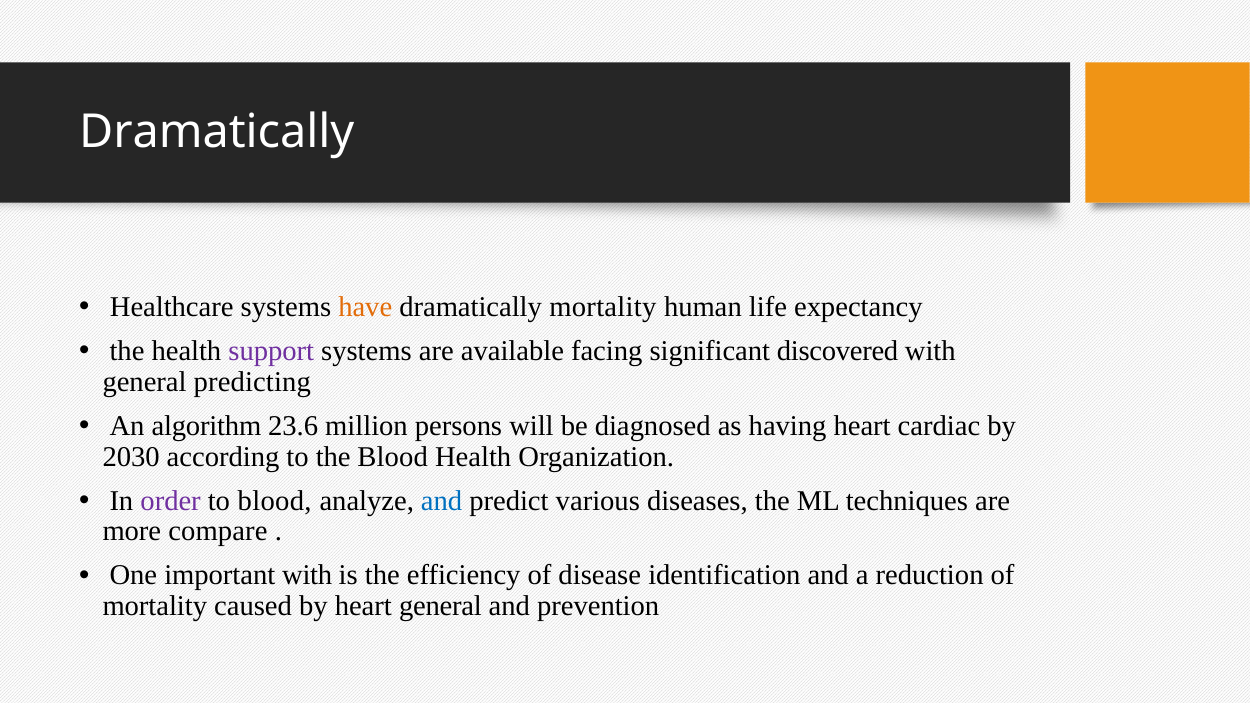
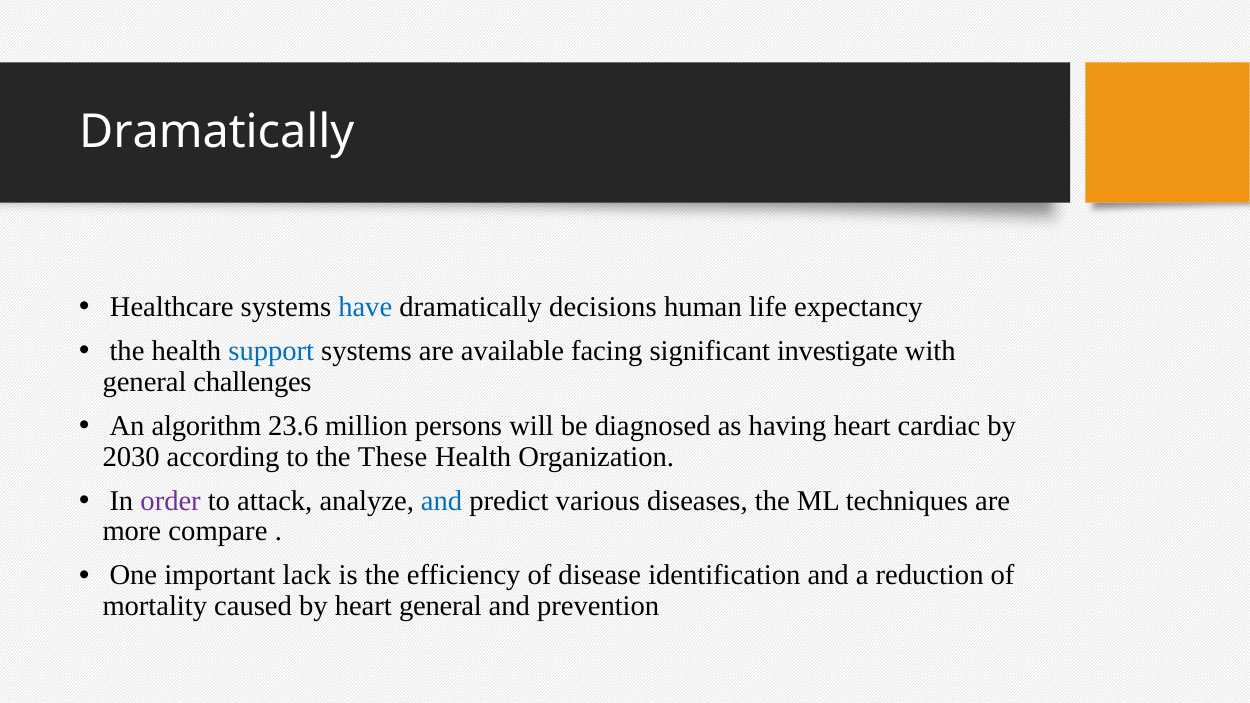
have colour: orange -> blue (365, 307)
dramatically mortality: mortality -> decisions (603, 307)
support colour: purple -> blue (271, 351)
discovered: discovered -> investigate (838, 351)
predicting: predicting -> challenges (253, 382)
the Blood: Blood -> These (393, 457)
to blood: blood -> attack (275, 501)
important with: with -> lack (307, 576)
